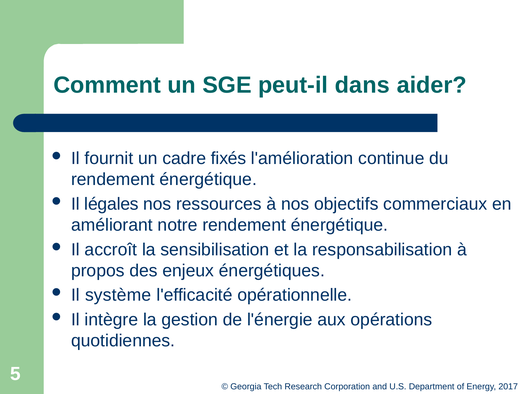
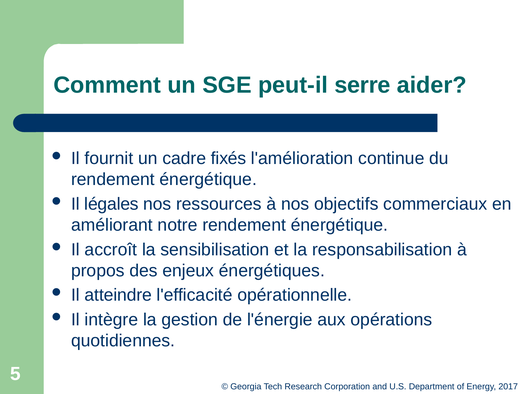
dans: dans -> serre (362, 85)
système: système -> atteindre (118, 295)
